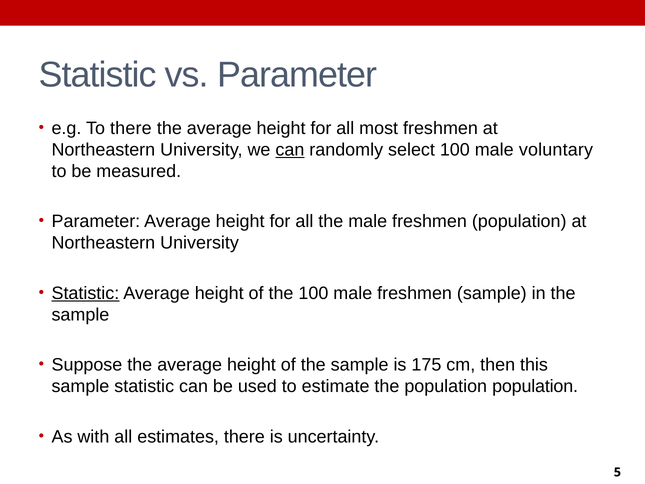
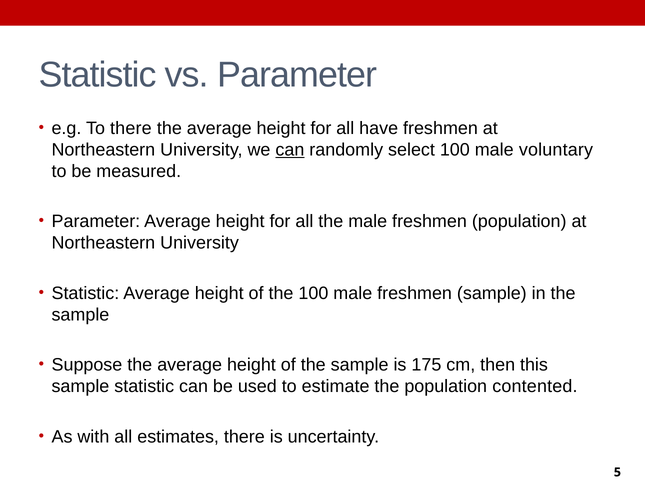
most: most -> have (379, 128)
Statistic underline: present -> none (85, 293)
population population: population -> contented (535, 386)
